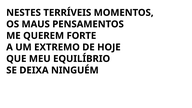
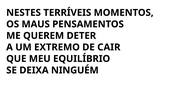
FORTE: FORTE -> DETER (81, 36)
HOJE: HOJE -> CAIR (109, 47)
